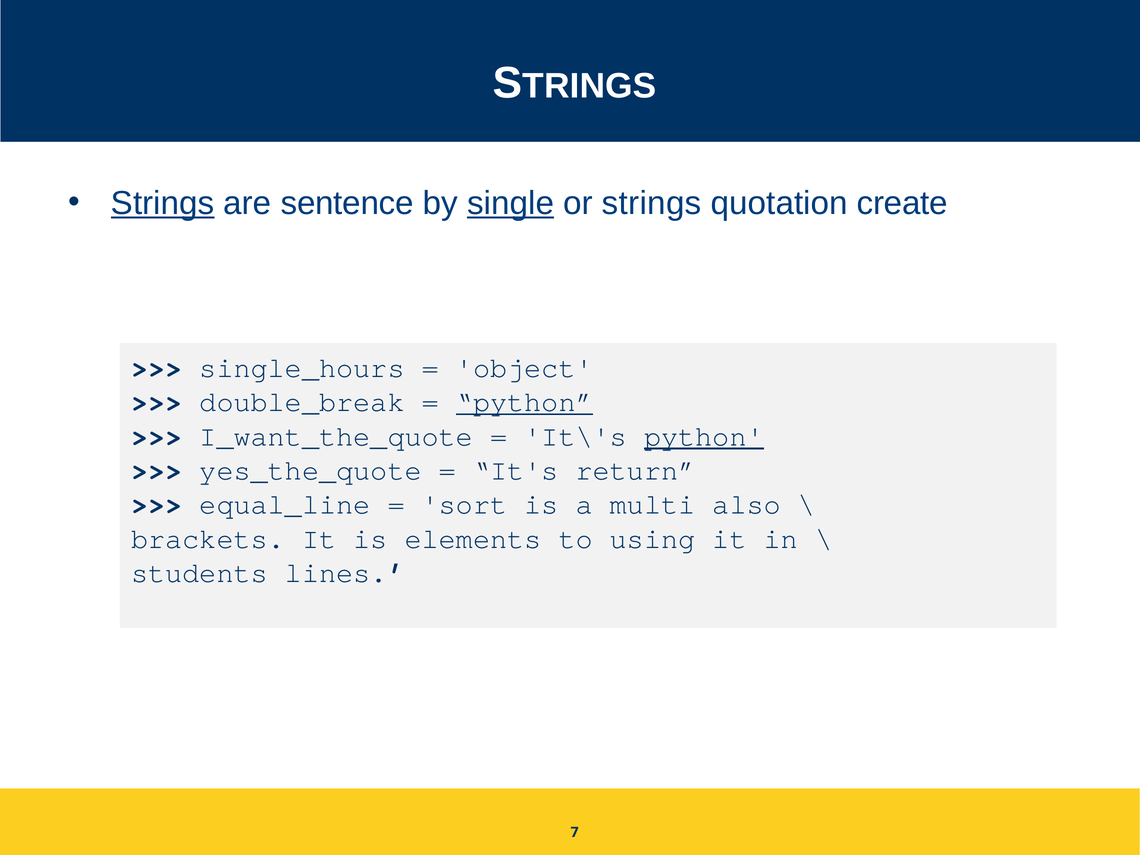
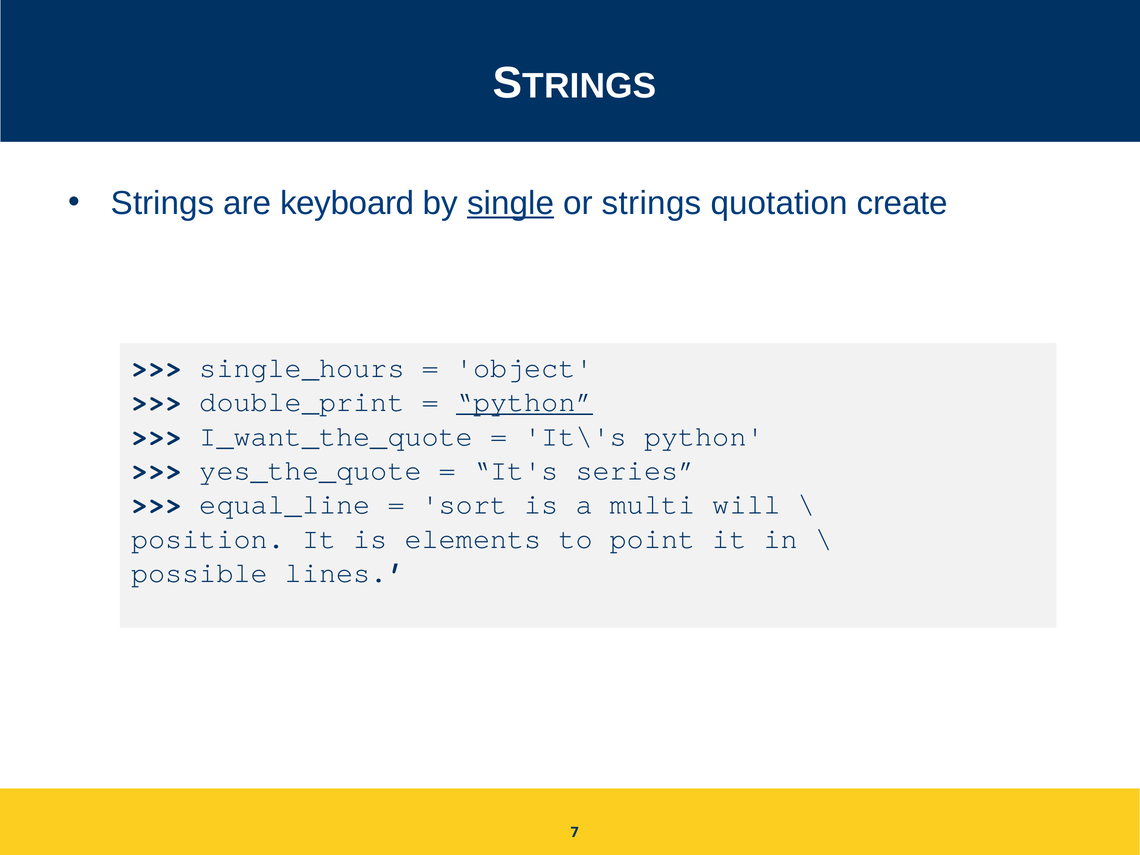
Strings underline: present -> none (163, 203)
sentence: sentence -> keyboard (347, 203)
double_break: double_break -> double_print (302, 402)
python underline: present -> none (704, 436)
return: return -> series (636, 470)
also: also -> will (747, 505)
brackets: brackets -> position (208, 539)
using: using -> point (653, 539)
students: students -> possible (199, 573)
